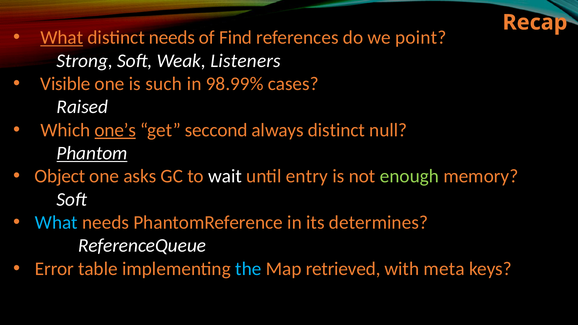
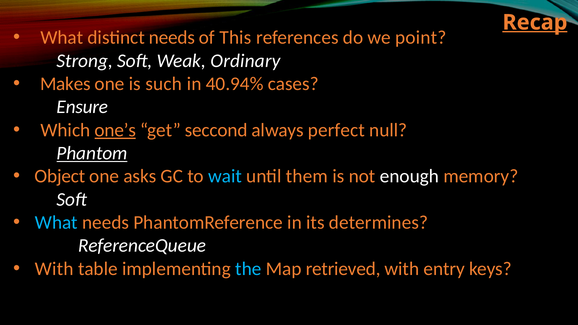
Recap underline: none -> present (535, 22)
What underline: present -> none (62, 38)
Find: Find -> This (235, 38)
Listeners: Listeners -> Ordinary (246, 61)
Visible: Visible -> Makes (65, 84)
98.99%: 98.99% -> 40.94% (235, 84)
Raised: Raised -> Ensure (82, 107)
always distinct: distinct -> perfect (336, 130)
wait colour: white -> light blue (225, 176)
entry: entry -> them (307, 176)
enough colour: light green -> white (409, 176)
Error: Error -> With (54, 269)
meta: meta -> entry (444, 269)
